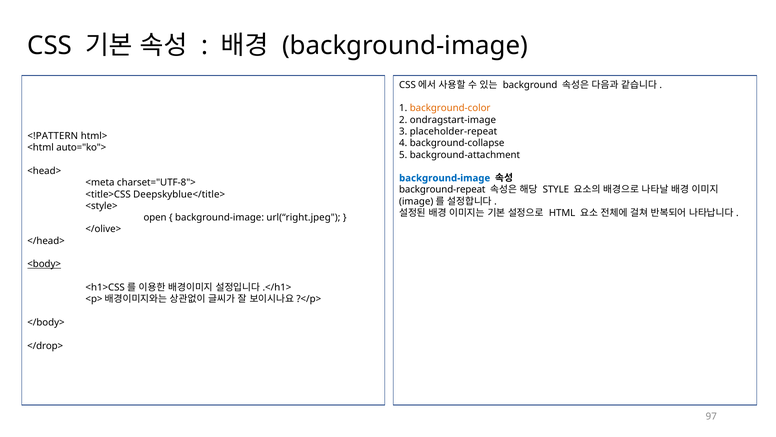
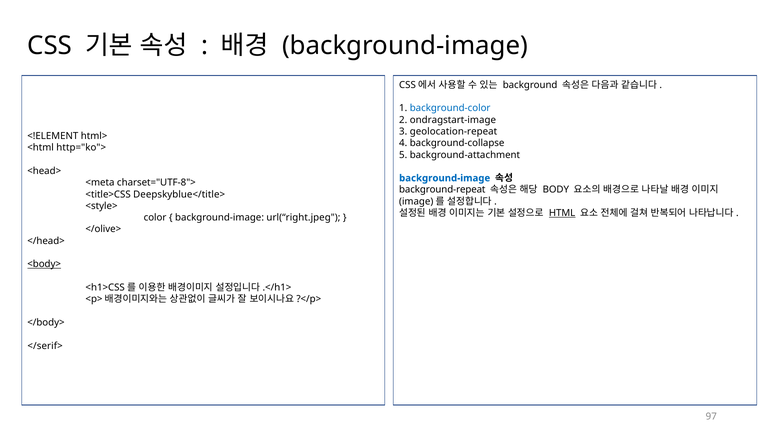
background-color colour: orange -> blue (450, 108)
placeholder-repeat: placeholder-repeat -> geolocation-repeat (453, 131)
<!PATTERN: <!PATTERN -> <!ELEMENT (53, 136)
auto="ko">: auto="ko"> -> http="ko"> (81, 148)
STYLE: STYLE -> BODY (556, 190)
HTML underline: none -> present (562, 213)
open: open -> color (155, 217)
</drop>: </drop> -> </serif> (45, 345)
